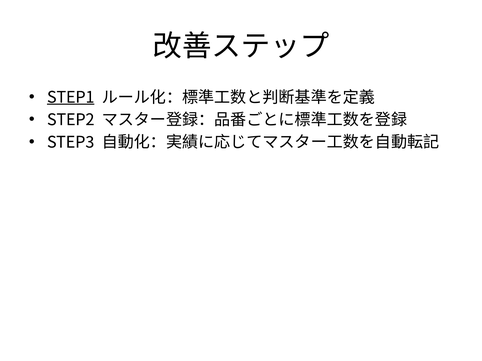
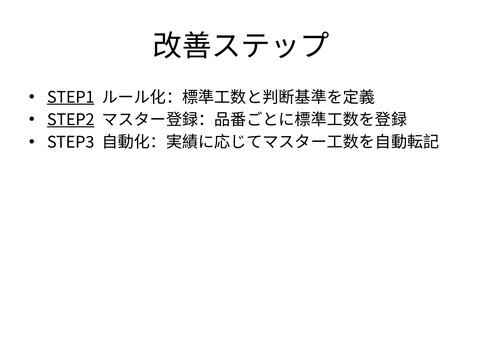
STEP2 underline: none -> present (71, 120)
